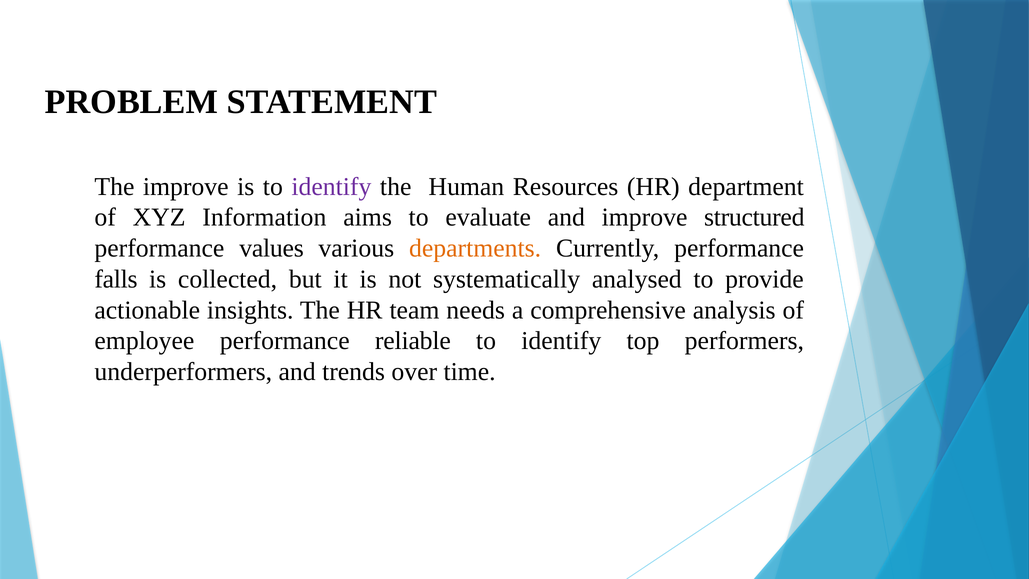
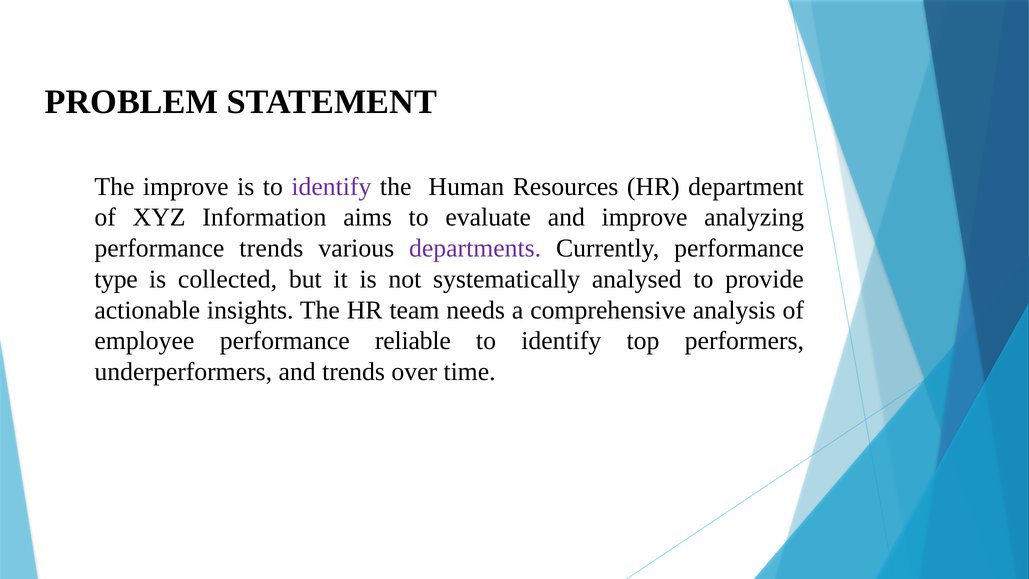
structured: structured -> analyzing (754, 217)
performance values: values -> trends (271, 248)
departments colour: orange -> purple (475, 248)
falls: falls -> type (116, 279)
